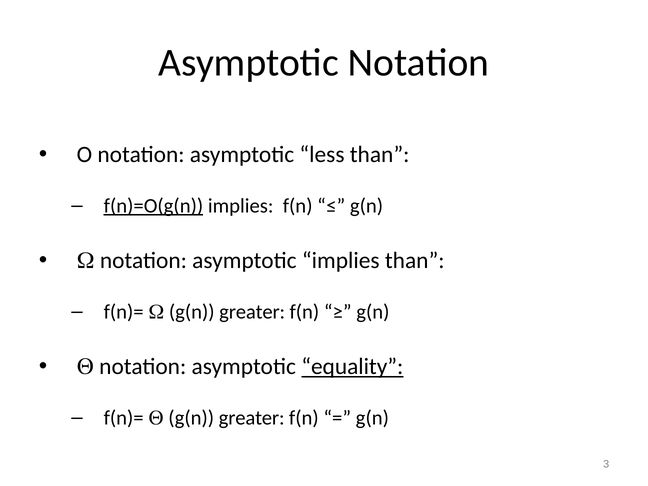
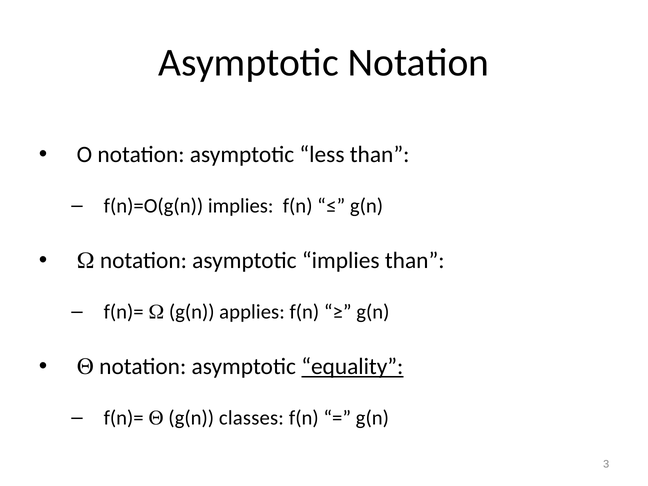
f(n)=O(g(n underline: present -> none (153, 206)
greater: greater -> applies (252, 312)
greater: greater -> classes (251, 418)
